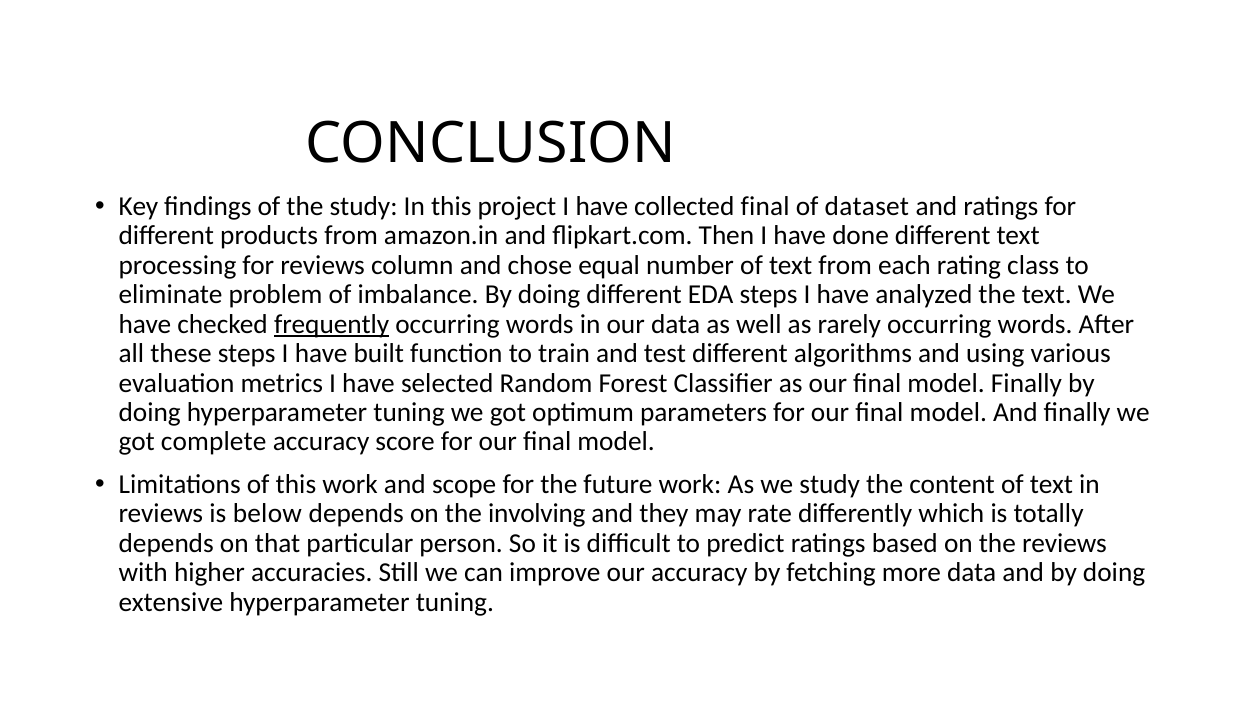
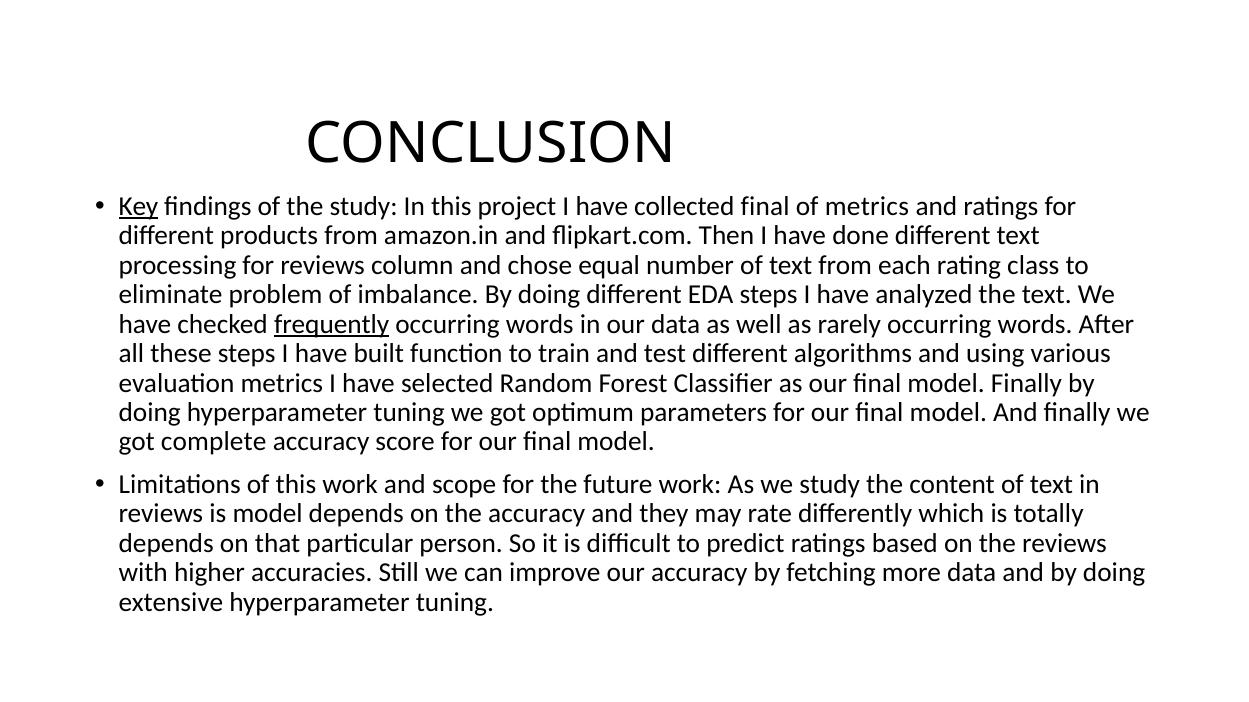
Key underline: none -> present (138, 206)
of dataset: dataset -> metrics (867, 206)
is below: below -> model (268, 514)
the involving: involving -> accuracy (537, 514)
